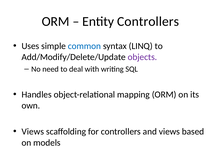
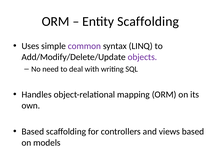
Entity Controllers: Controllers -> Scaffolding (148, 21)
common colour: blue -> purple (84, 46)
Views: Views -> Based (33, 131)
